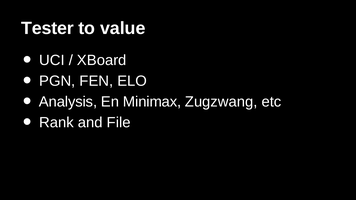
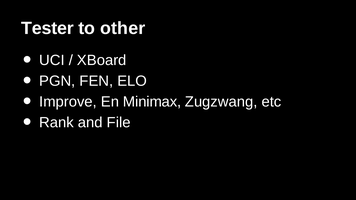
value: value -> other (123, 28)
Analysis: Analysis -> Improve (68, 102)
